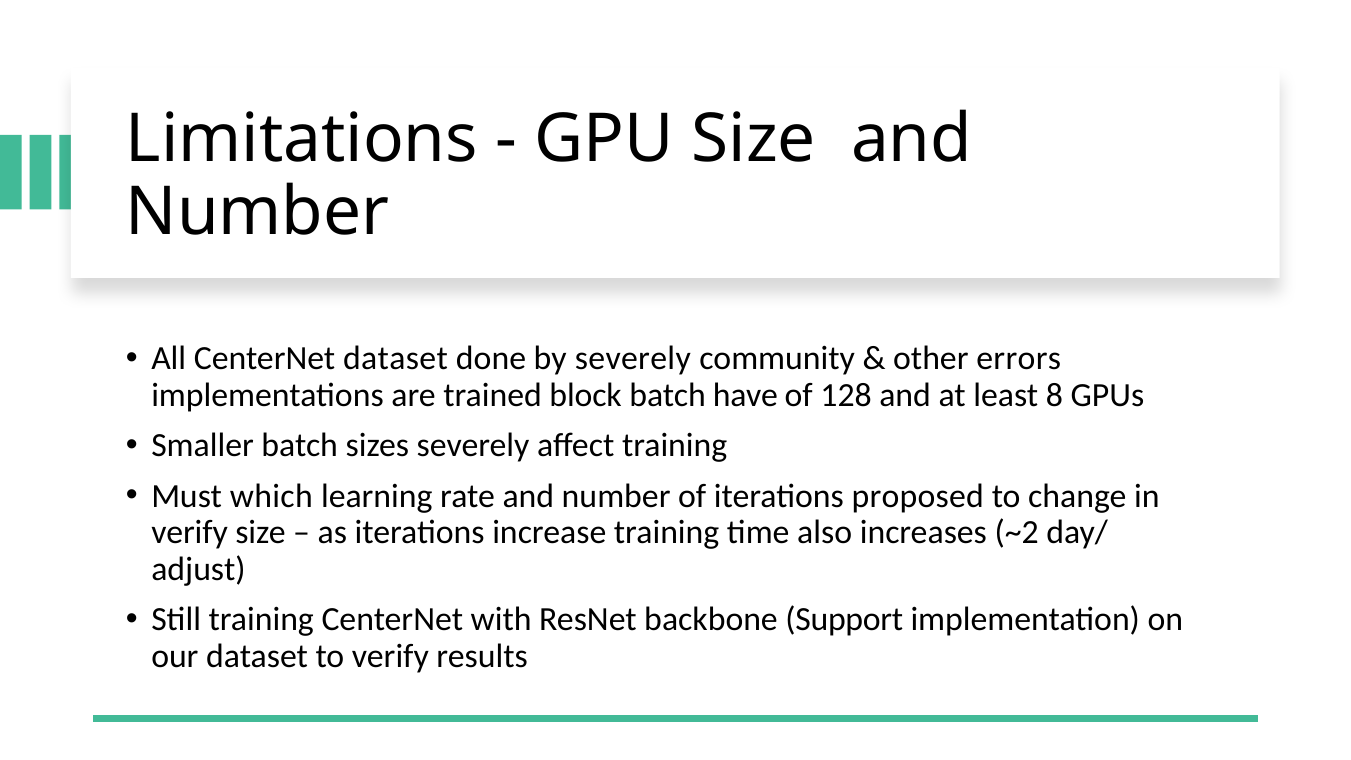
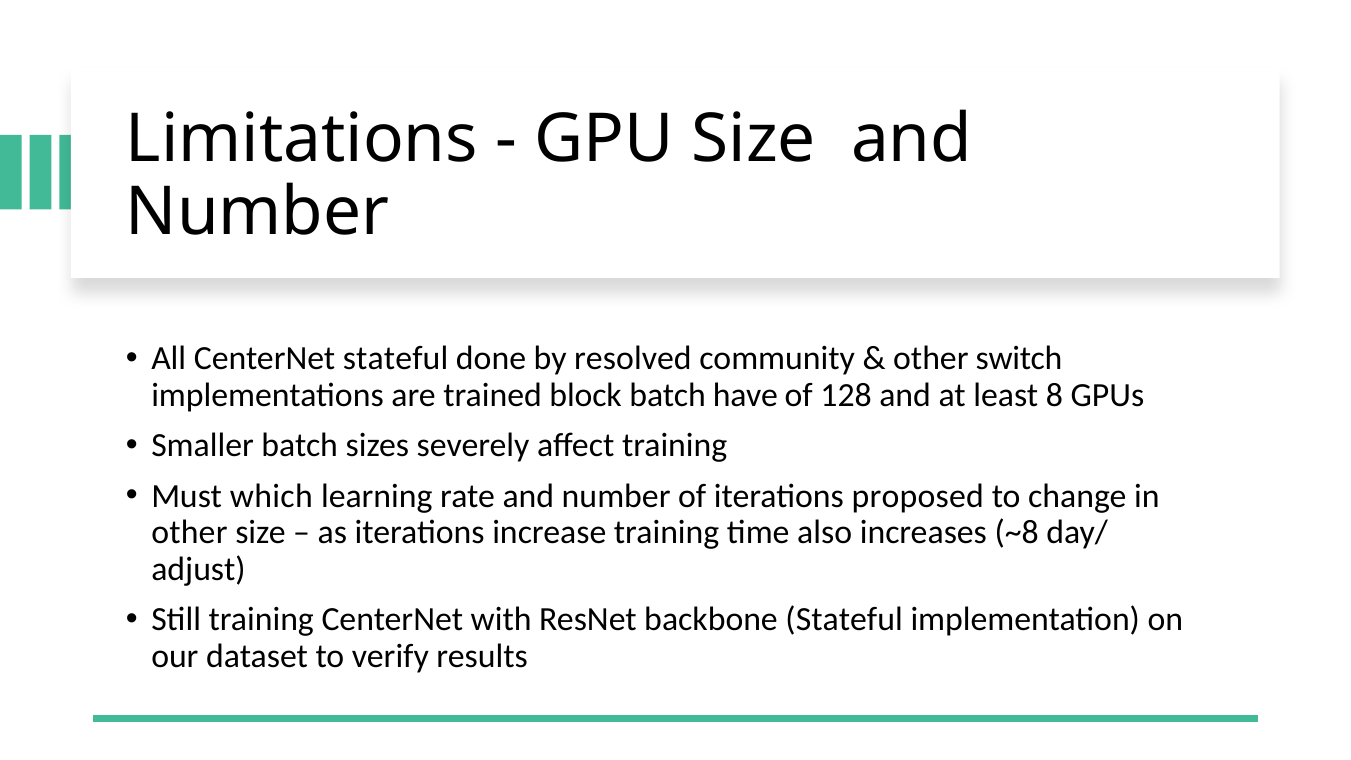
CenterNet dataset: dataset -> stateful (396, 359)
by severely: severely -> resolved (633, 359)
errors: errors -> switch (1019, 359)
verify: verify -> other (189, 533)
~2: ~2 -> ~8 (1017, 533)
backbone Support: Support -> Stateful (844, 620)
